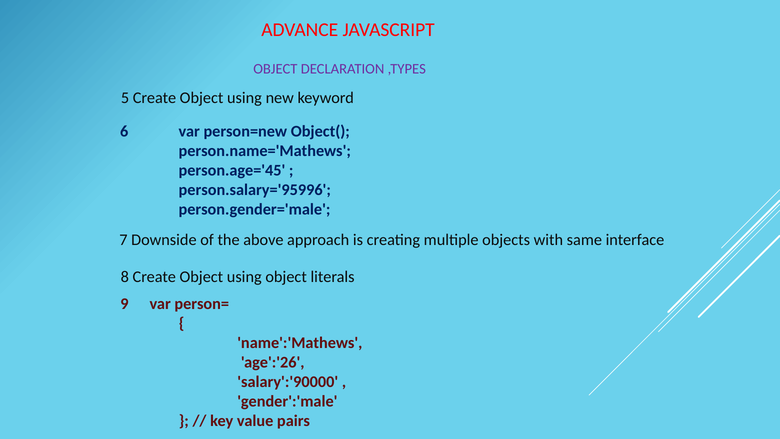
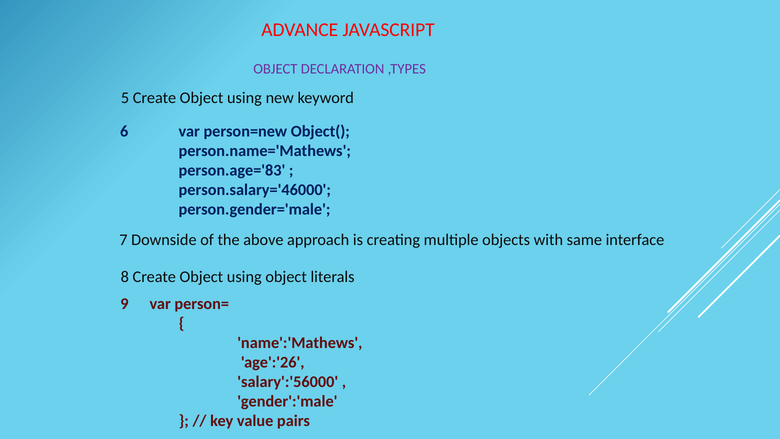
person.age='45: person.age='45 -> person.age='83 (232, 170)
person.salary='95996: person.salary='95996 -> person.salary='46000 (255, 190)
salary':'90000: salary':'90000 -> salary':'56000 (288, 382)
